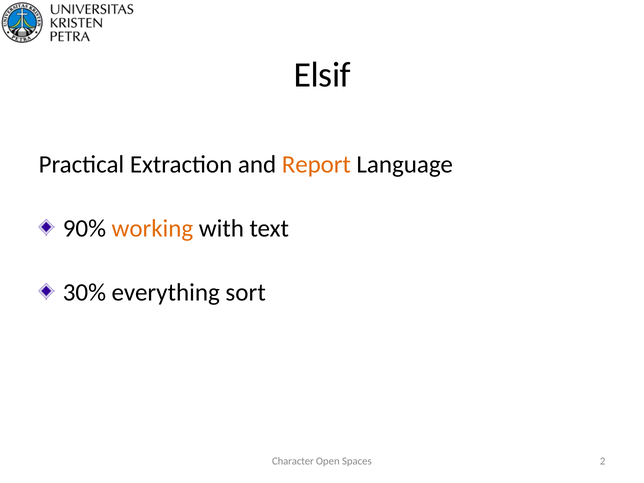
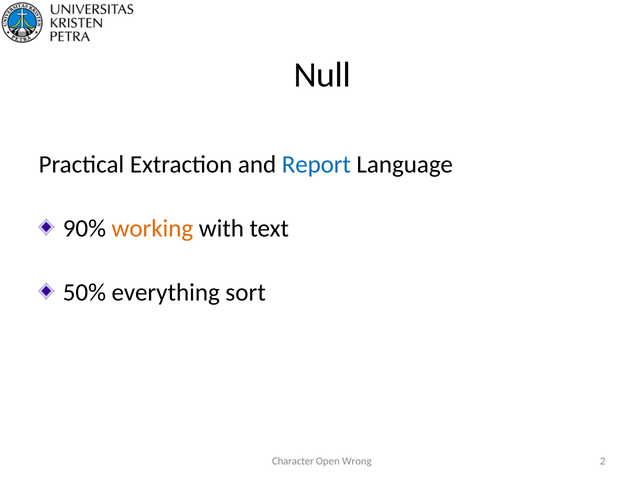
Elsif: Elsif -> Null (322, 75)
Report colour: orange -> blue (316, 164)
30%: 30% -> 50% (84, 293)
Spaces: Spaces -> Wrong (357, 461)
